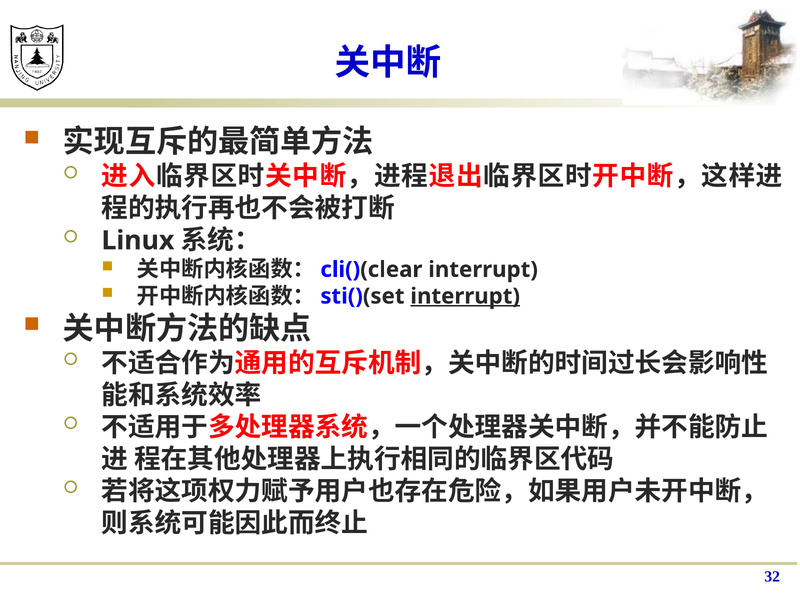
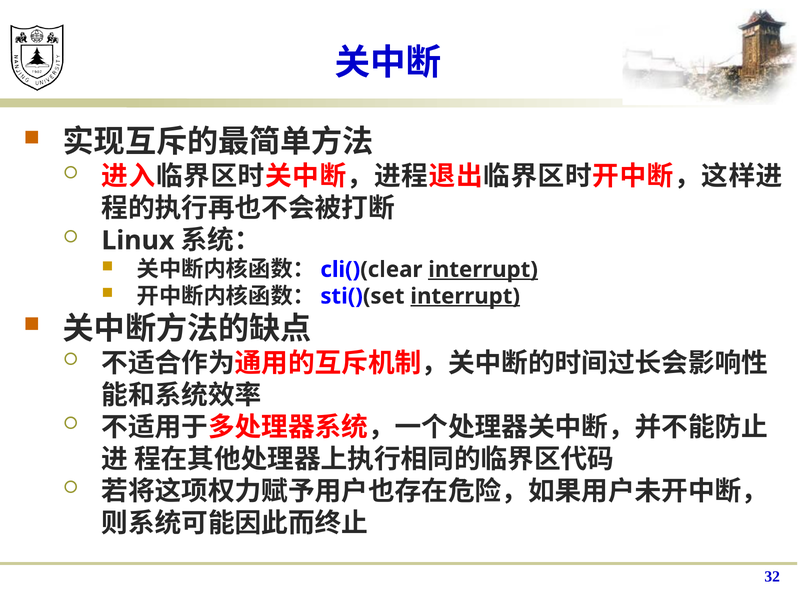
interrupt underline: none -> present (483, 270)
